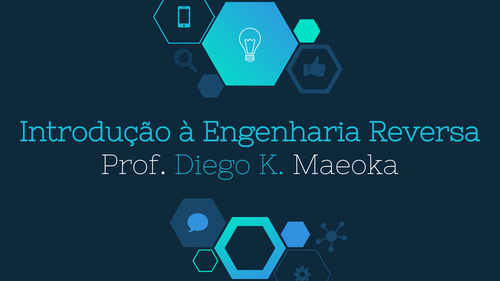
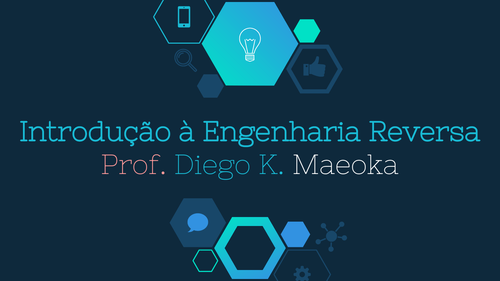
Prof colour: white -> pink (134, 165)
